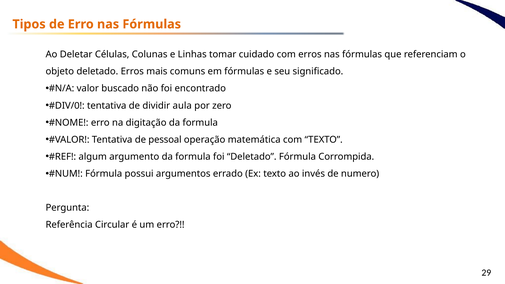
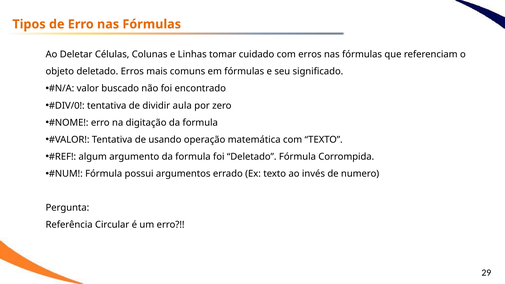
pessoal: pessoal -> usando (165, 140)
